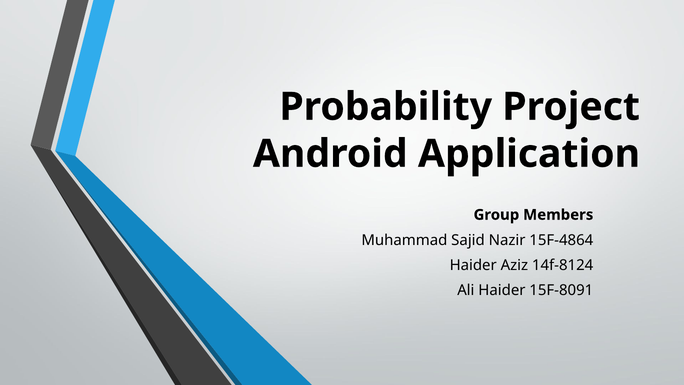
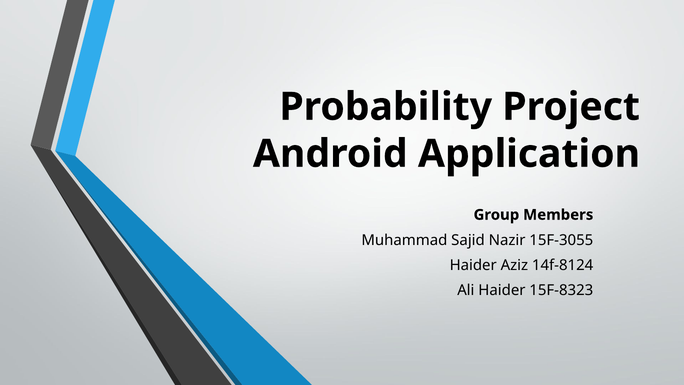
15F-4864: 15F-4864 -> 15F-3055 (561, 240)
15F-8091: 15F-8091 -> 15F-8323 (561, 290)
